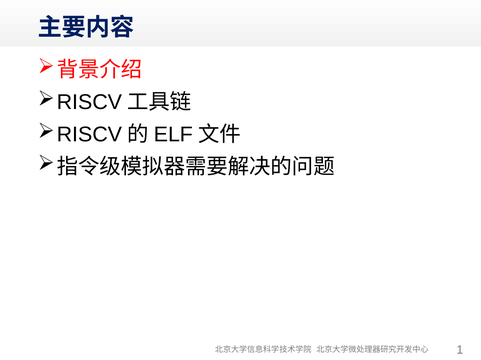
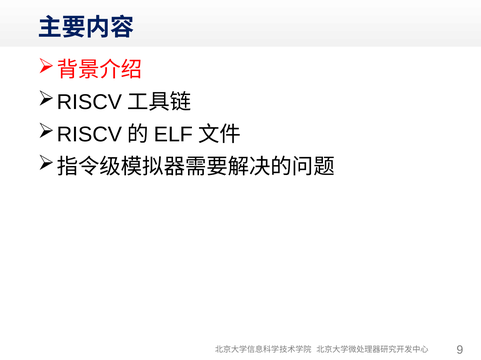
1: 1 -> 9 (460, 351)
